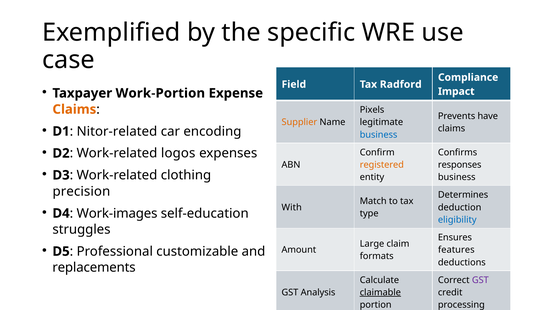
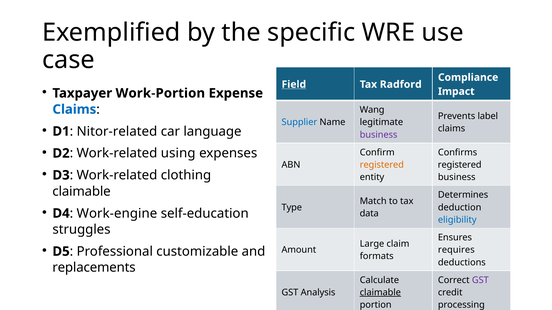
Field underline: none -> present (294, 85)
Claims colour: orange -> blue (74, 110)
Pixels: Pixels -> Wang (372, 110)
have: have -> label (488, 116)
Supplier colour: orange -> blue (299, 122)
encoding: encoding -> language (212, 132)
business colour: blue -> purple (379, 135)
logos: logos -> using (178, 153)
responses: responses -> registered (460, 165)
precision: precision -> claimable (82, 192)
With: With -> Type (292, 208)
Work-images: Work-images -> Work-engine (117, 214)
type: type -> data (369, 214)
features: features -> requires (456, 250)
